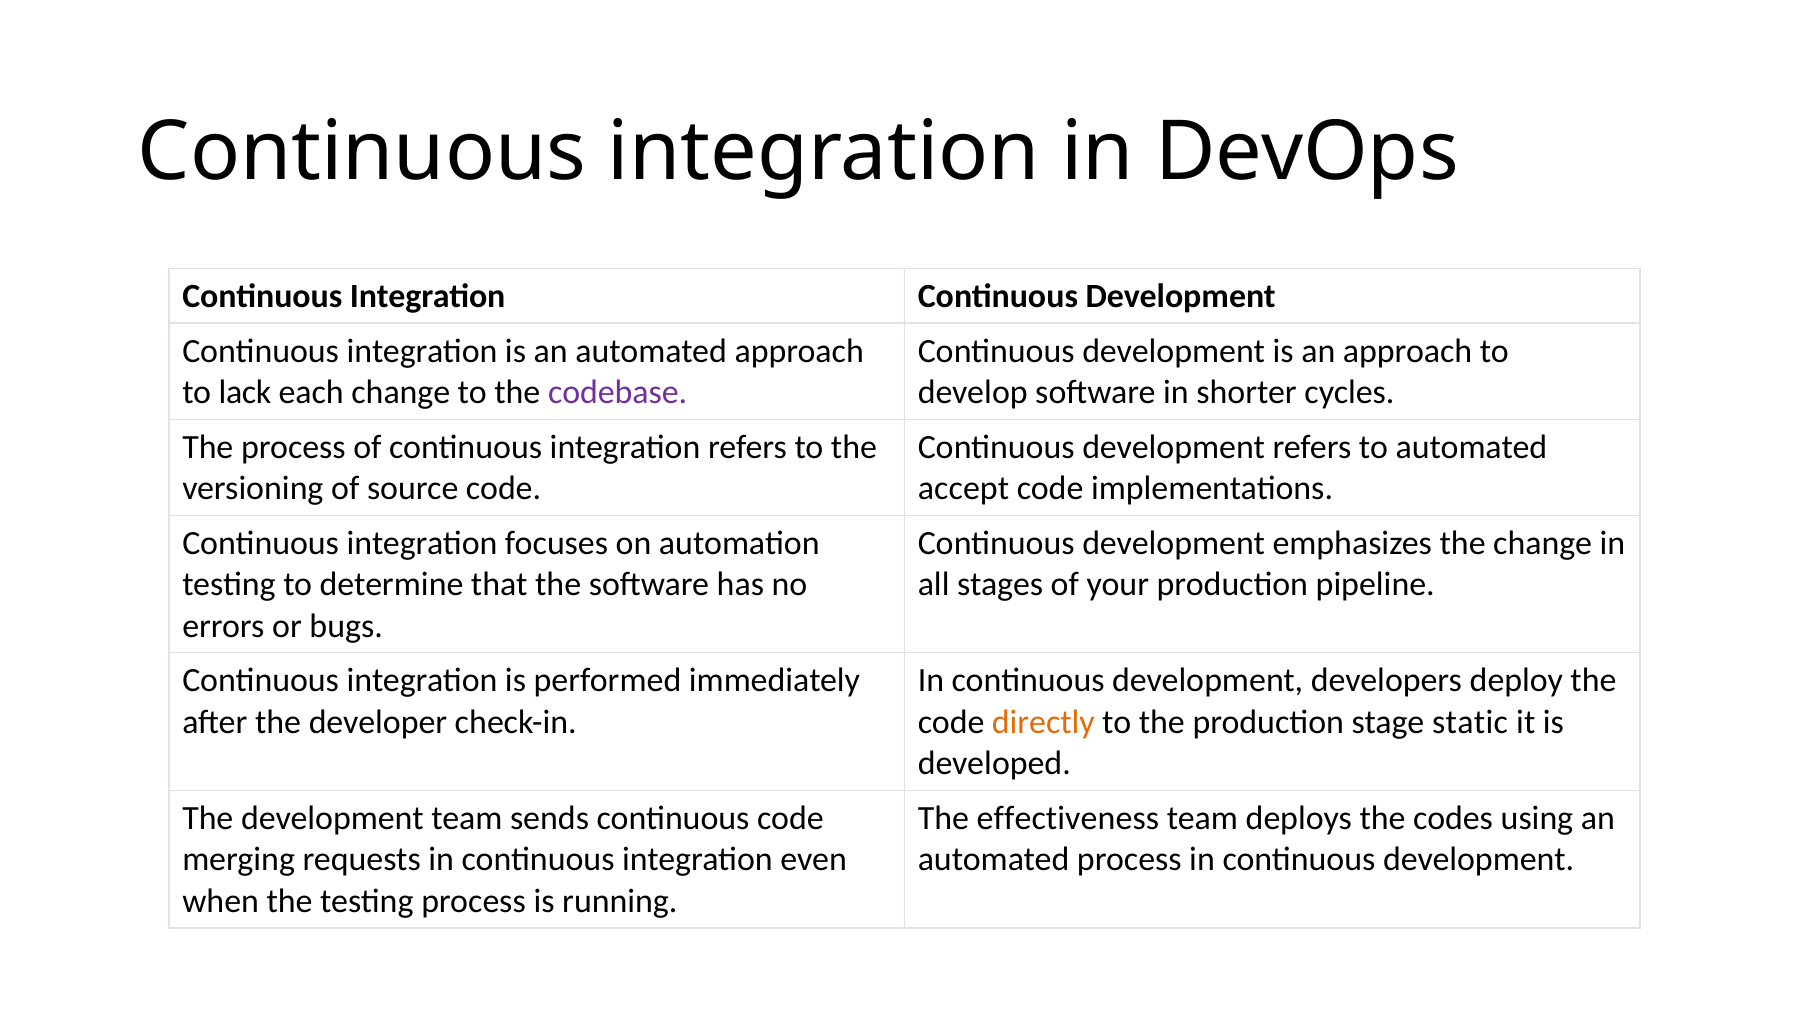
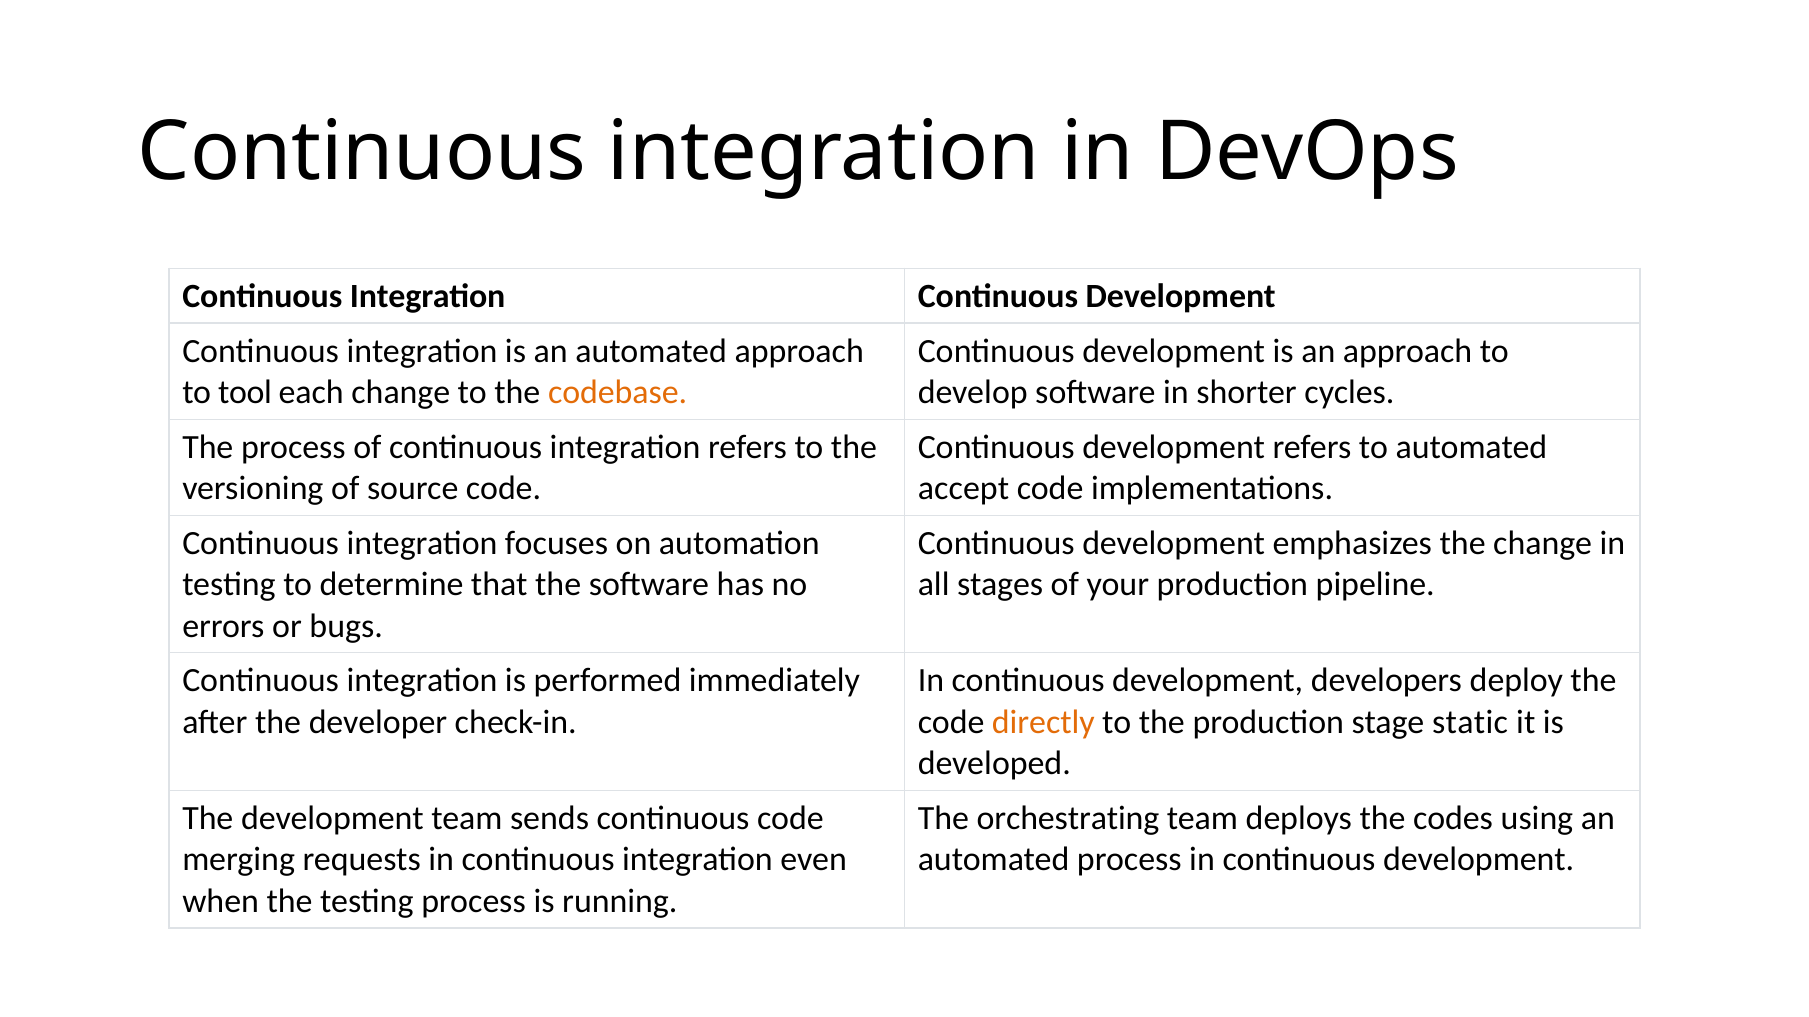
lack: lack -> tool (245, 392)
codebase colour: purple -> orange (618, 392)
effectiveness: effectiveness -> orchestrating (1068, 819)
